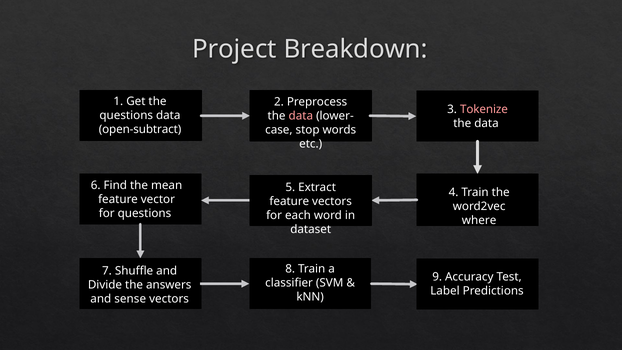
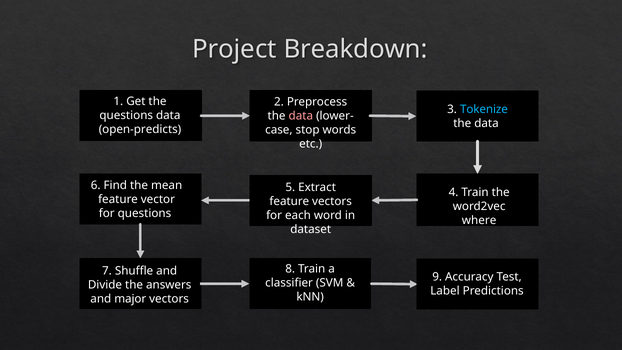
Tokenize colour: pink -> light blue (484, 109)
open-subtract: open-subtract -> open-predicts (140, 130)
sense: sense -> major (130, 299)
